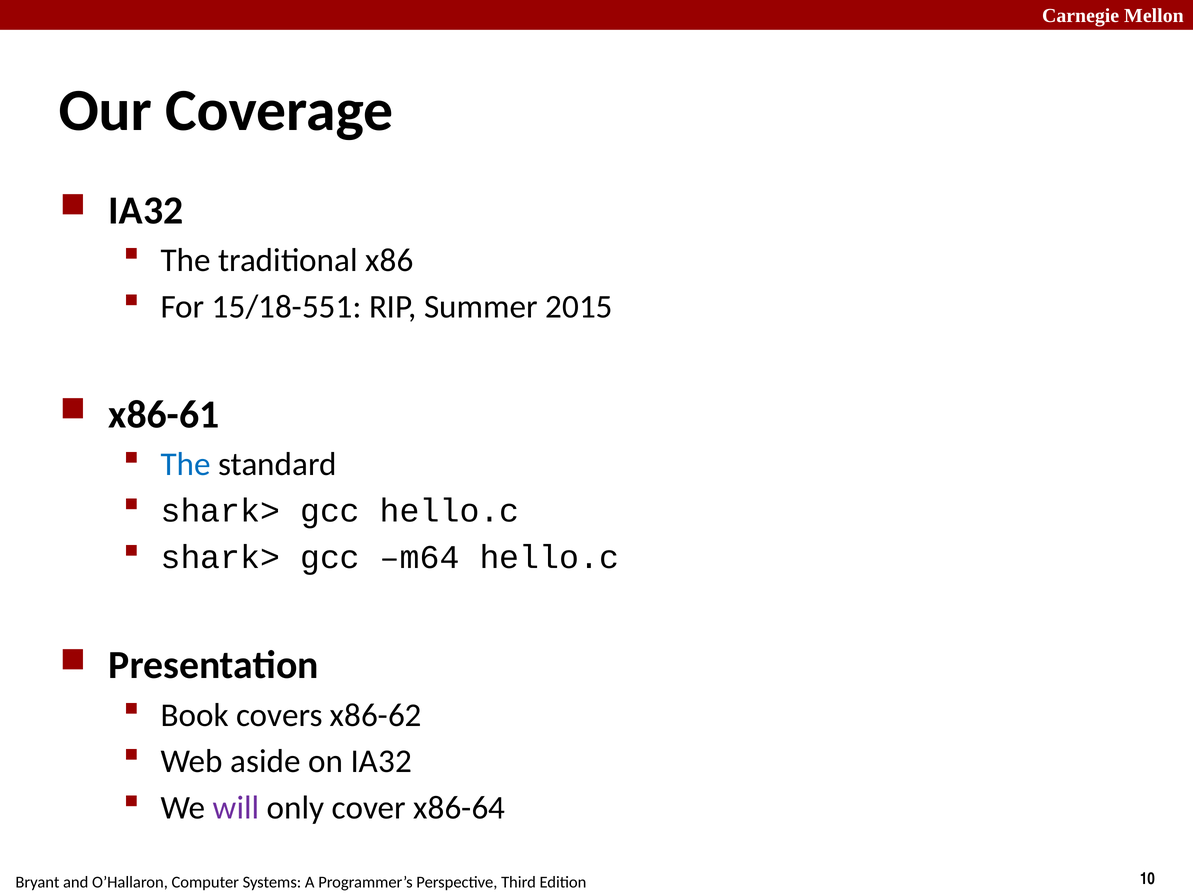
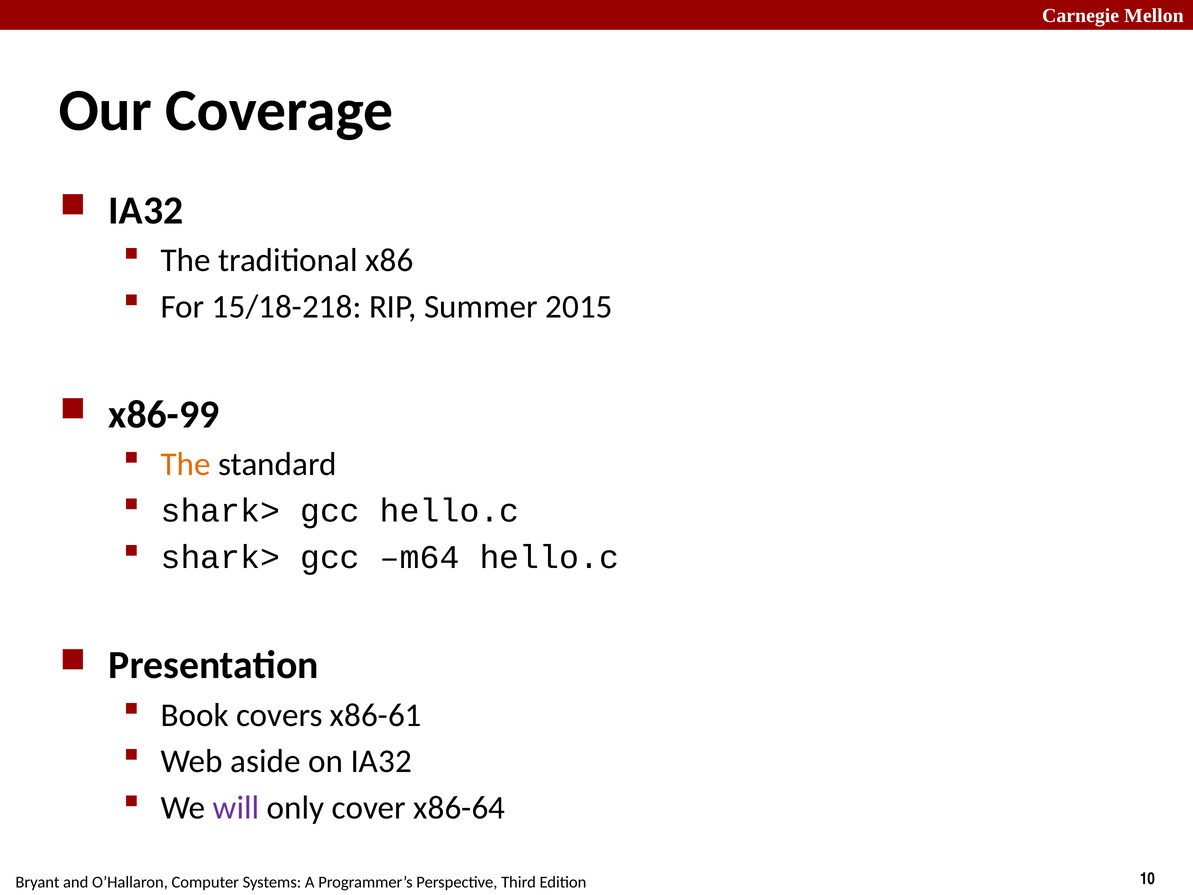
15/18-551: 15/18-551 -> 15/18-218 (287, 307)
x86-61: x86-61 -> x86-99 (164, 414)
The colour: blue -> orange (186, 464)
x86-62: x86-62 -> x86-61 (376, 715)
